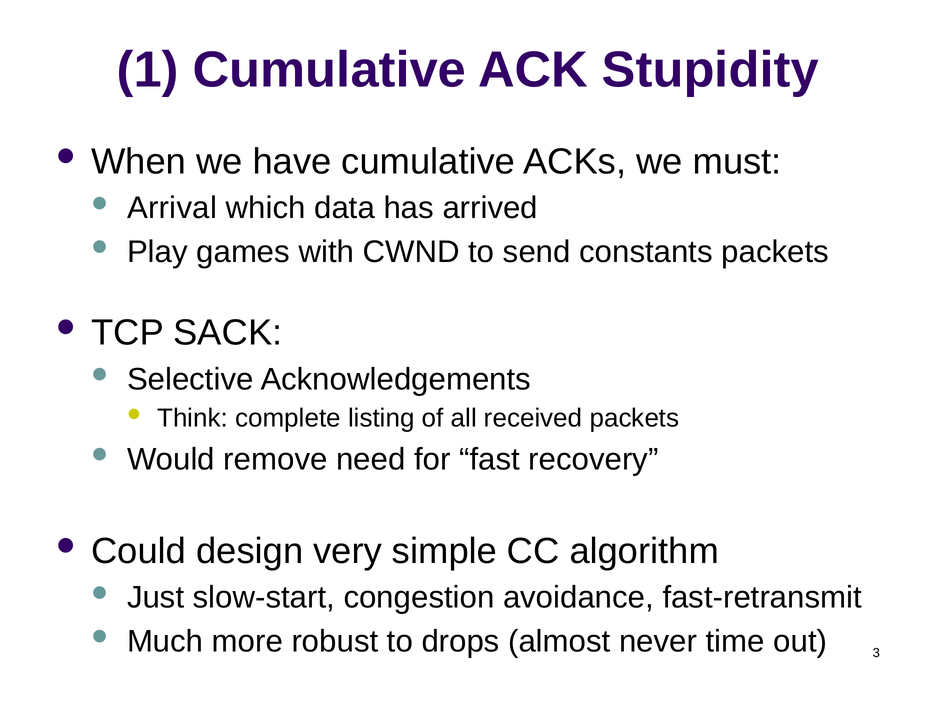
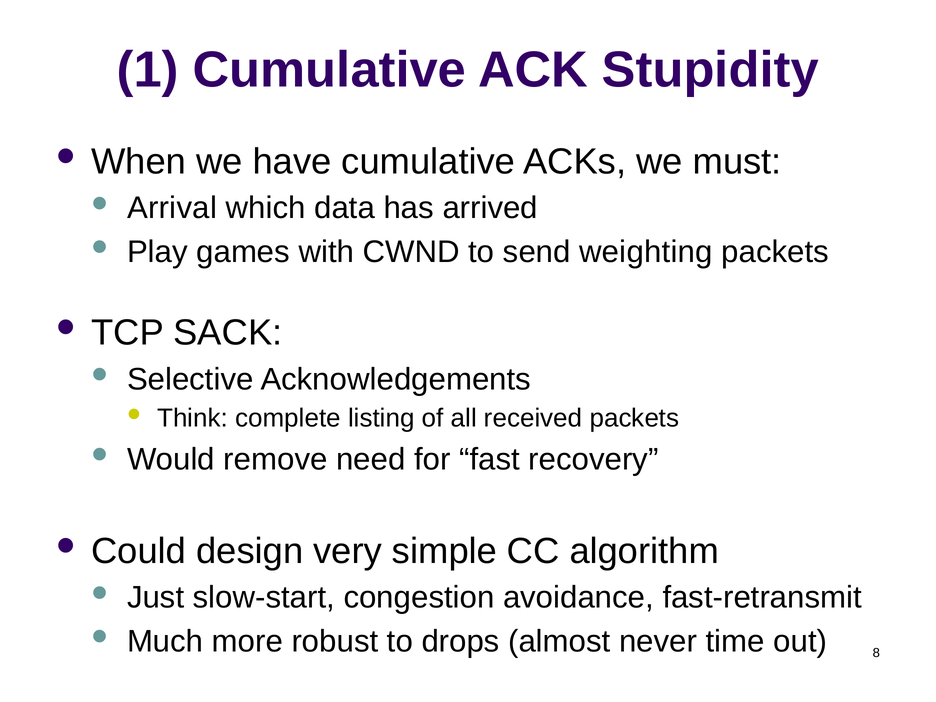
constants: constants -> weighting (646, 252)
3: 3 -> 8 (876, 653)
